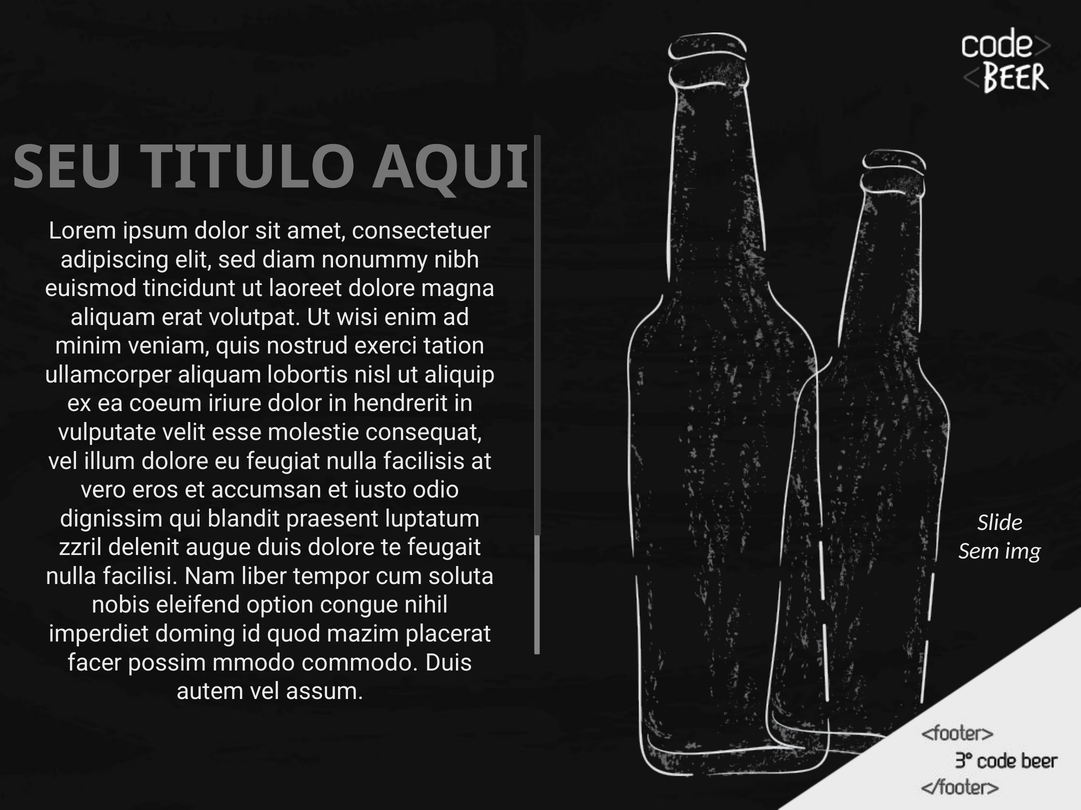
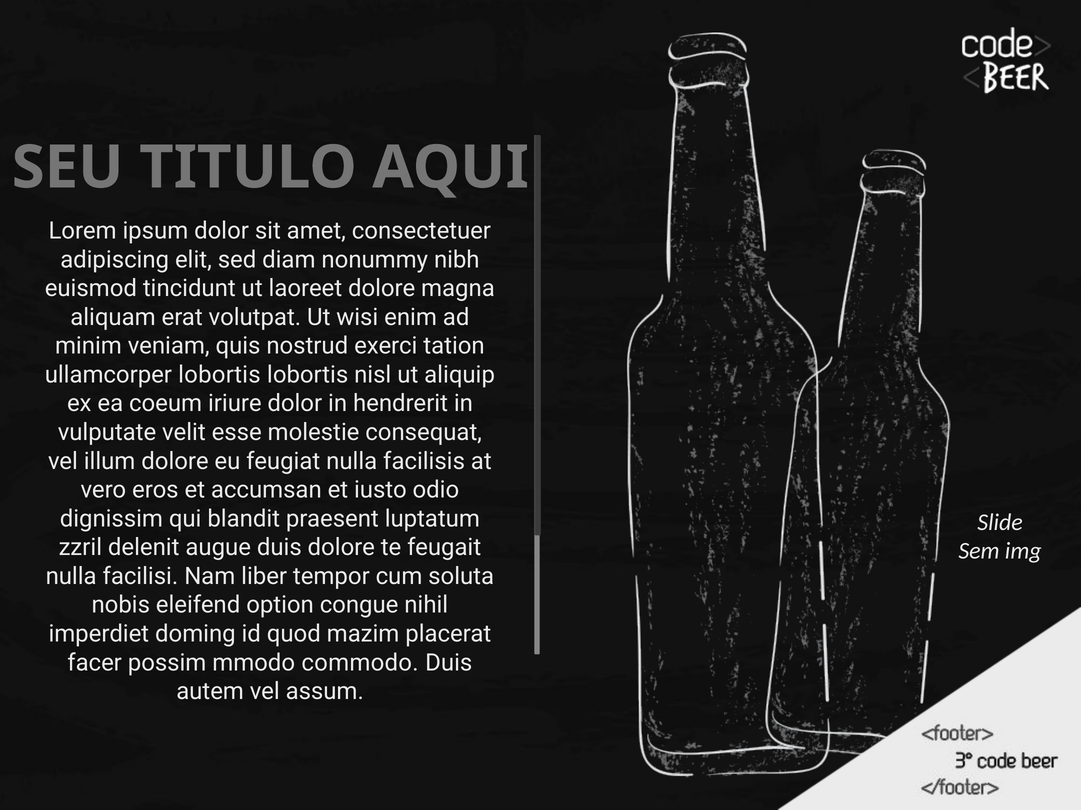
ullamcorper aliquam: aliquam -> lobortis (219, 375)
